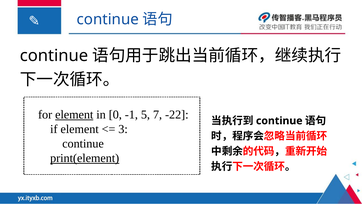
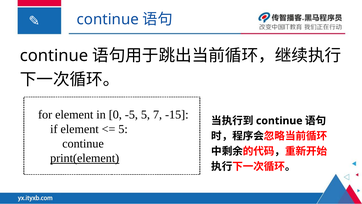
element underline: present -> none (74, 114)
-1: -1 -> -5 (131, 114)
-22: -22 -> -15 (177, 114)
3: 3 -> 5 (123, 129)
